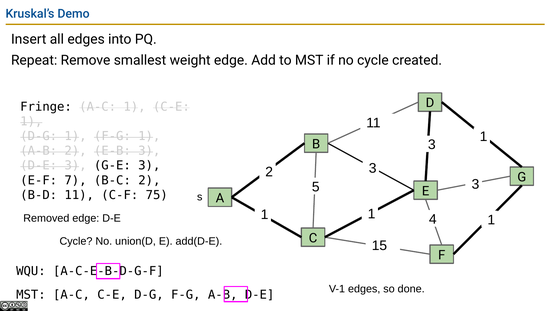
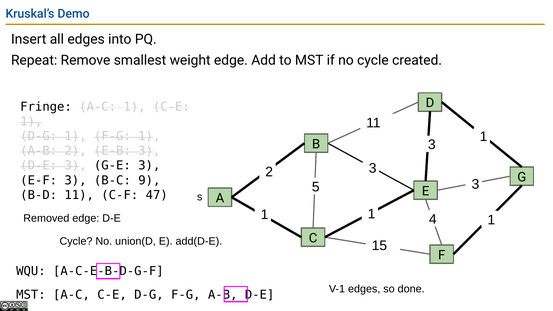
E-F 7: 7 -> 3 (76, 180)
B-C 2: 2 -> 9 (149, 180)
75: 75 -> 47 (157, 195)
